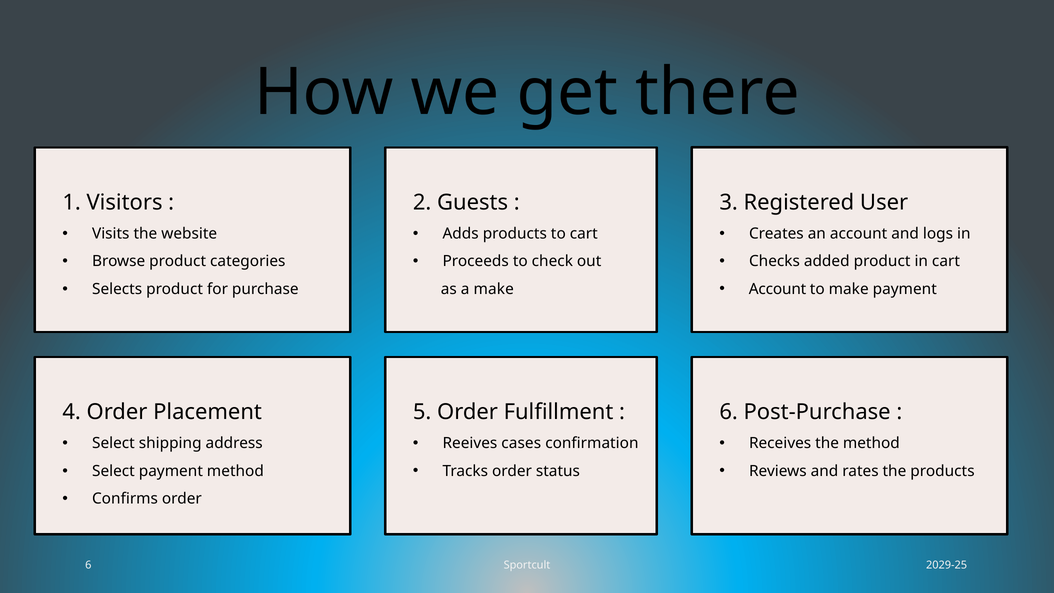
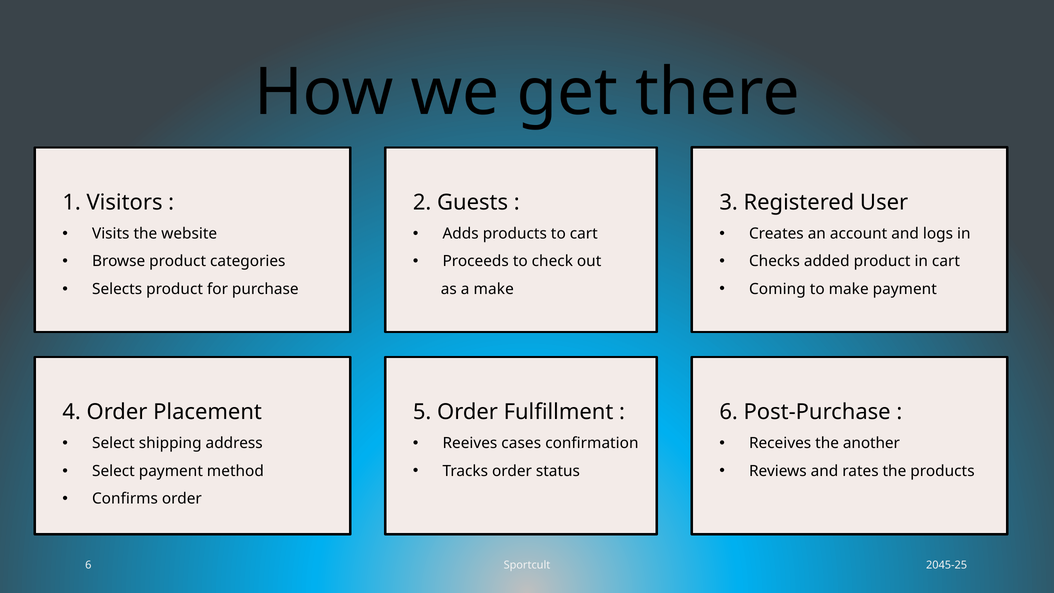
Account: Account -> Coming (777, 289)
the method: method -> another (871, 443)
2029-25: 2029-25 -> 2045-25 (947, 565)
